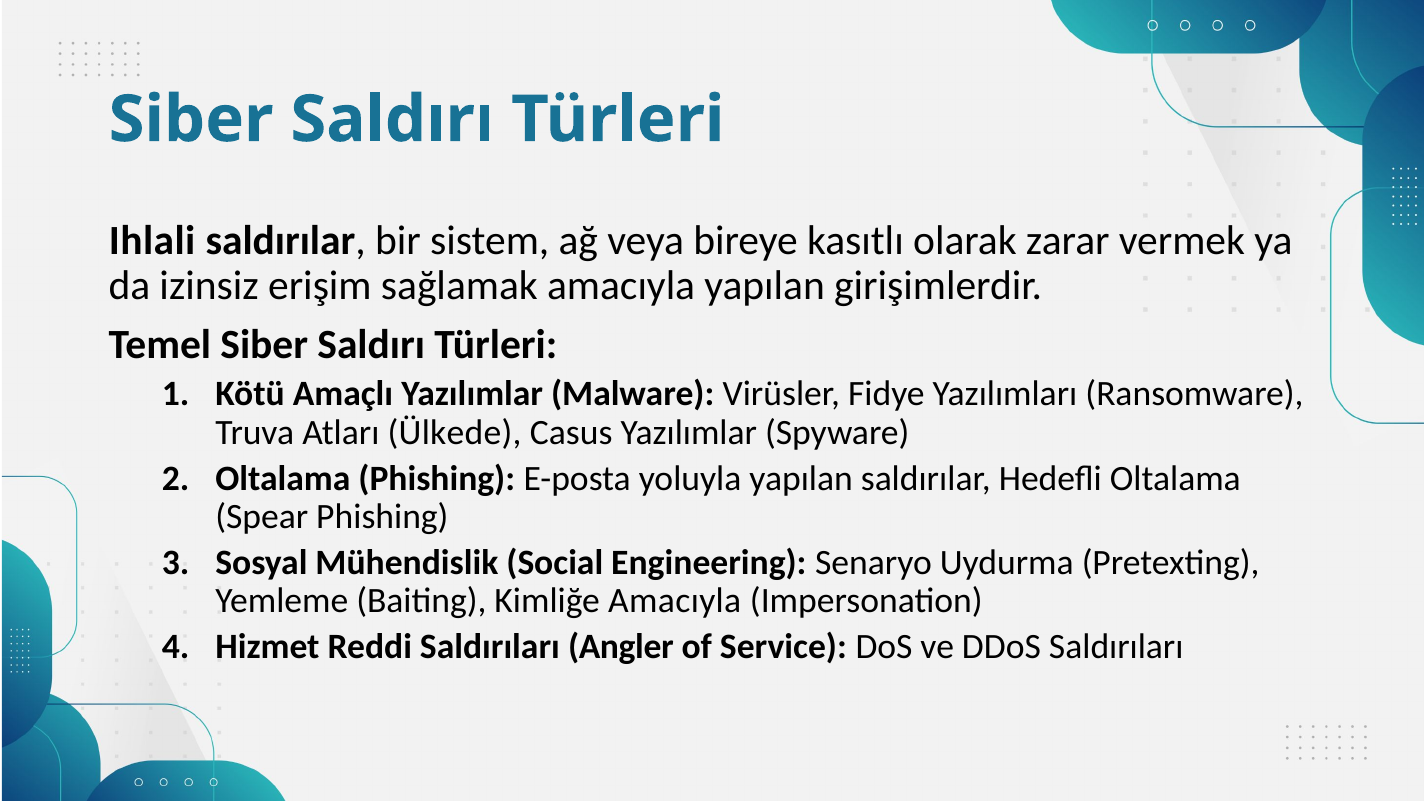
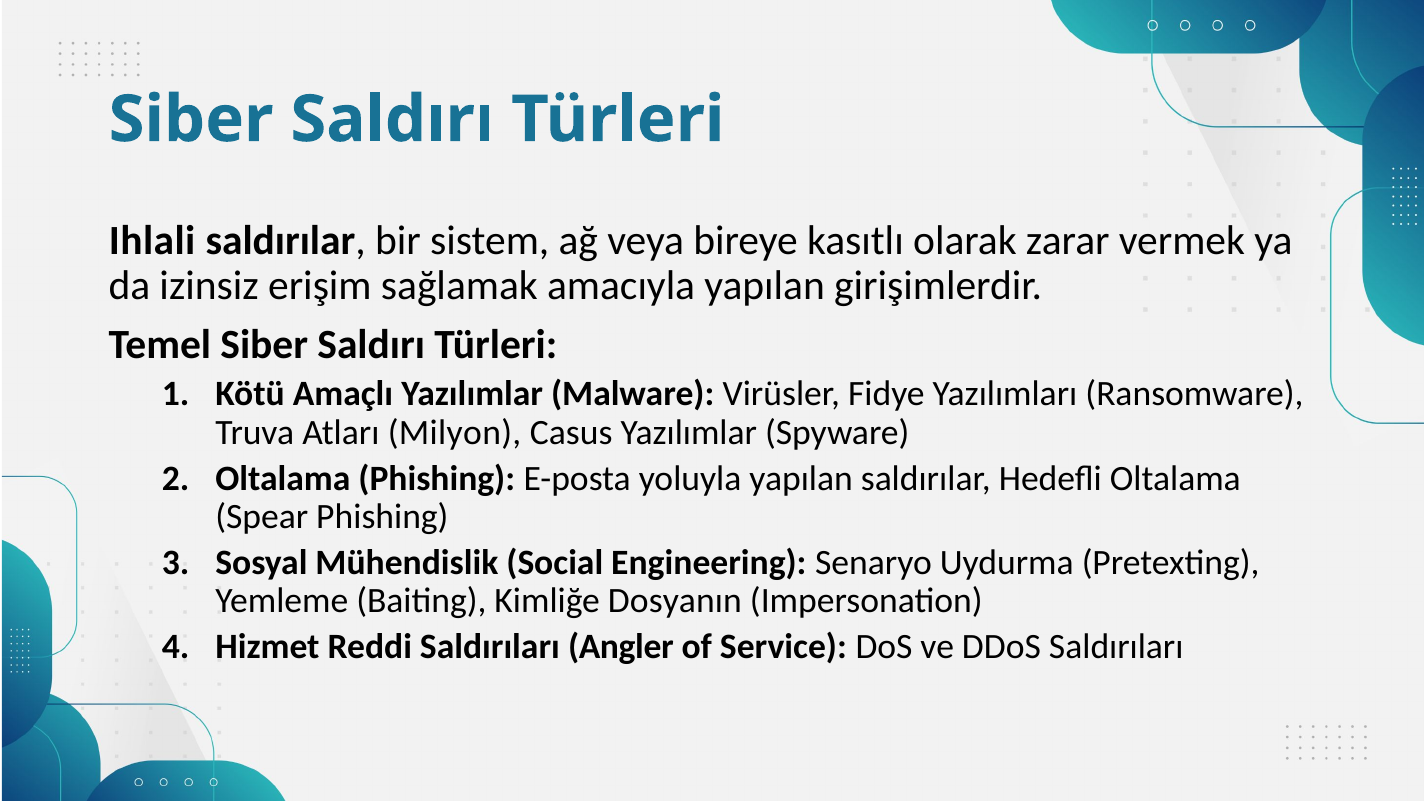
Ülkede: Ülkede -> Milyon (455, 433)
Kimliğe Amacıyla: Amacıyla -> Dosyanın (675, 601)
